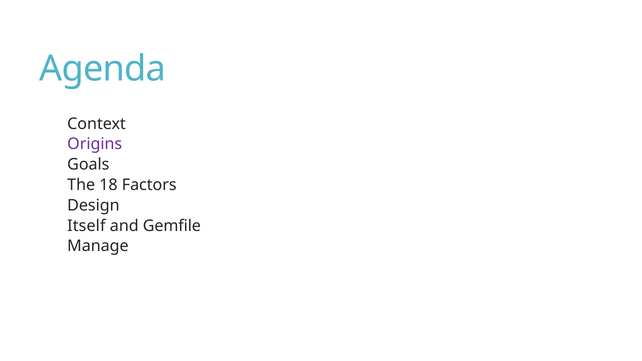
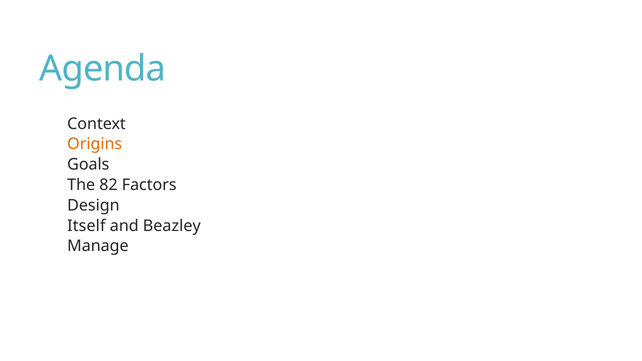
Origins colour: purple -> orange (95, 144)
18: 18 -> 82 (108, 185)
Gemfile: Gemfile -> Beazley (172, 226)
